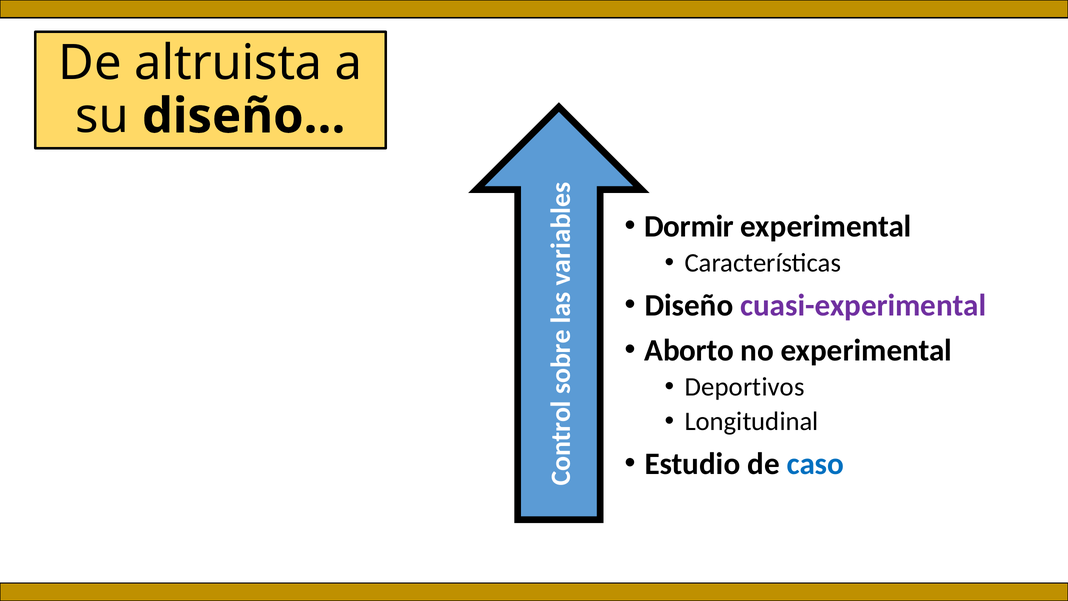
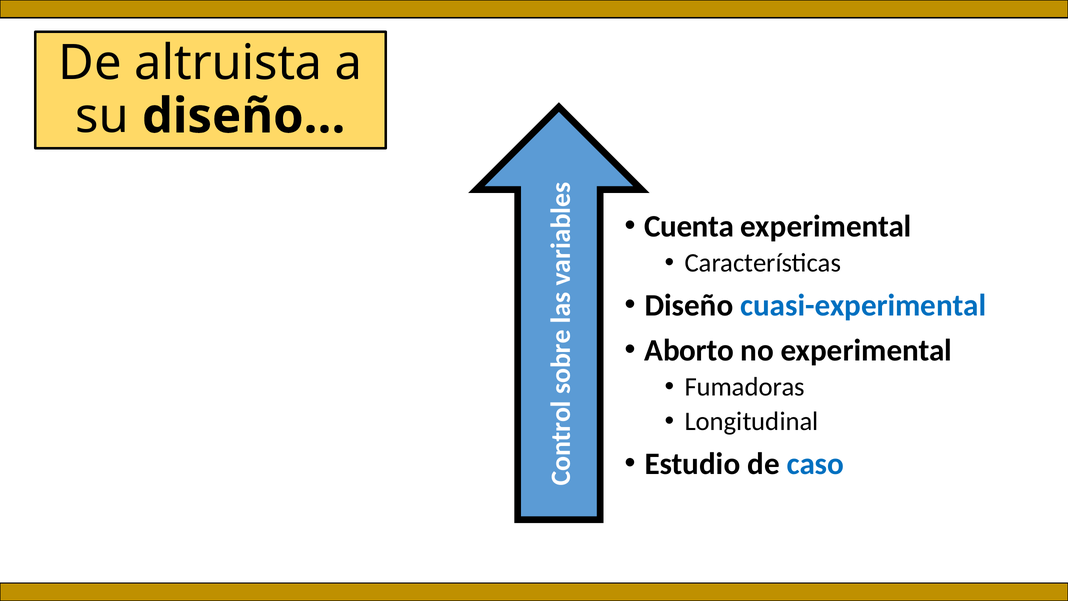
Dormir: Dormir -> Cuenta (689, 226)
cuasi-experimental colour: purple -> blue (863, 305)
Deportivos: Deportivos -> Fumadoras (745, 387)
